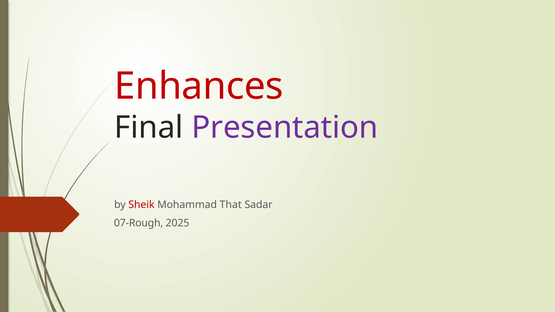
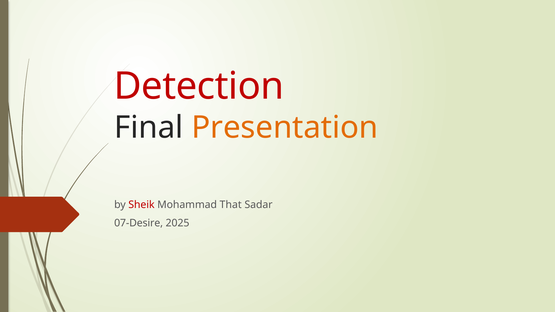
Enhances: Enhances -> Detection (199, 86)
Presentation colour: purple -> orange (285, 128)
07-Rough: 07-Rough -> 07-Desire (139, 223)
